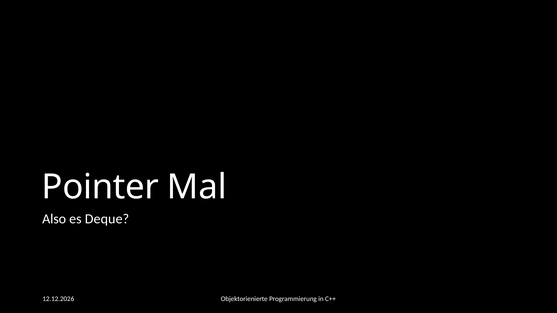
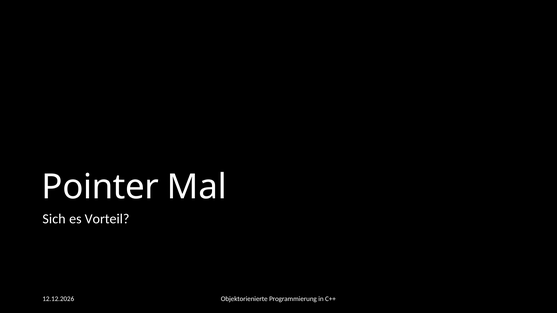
Also: Also -> Sich (54, 219)
Deque: Deque -> Vorteil (107, 219)
